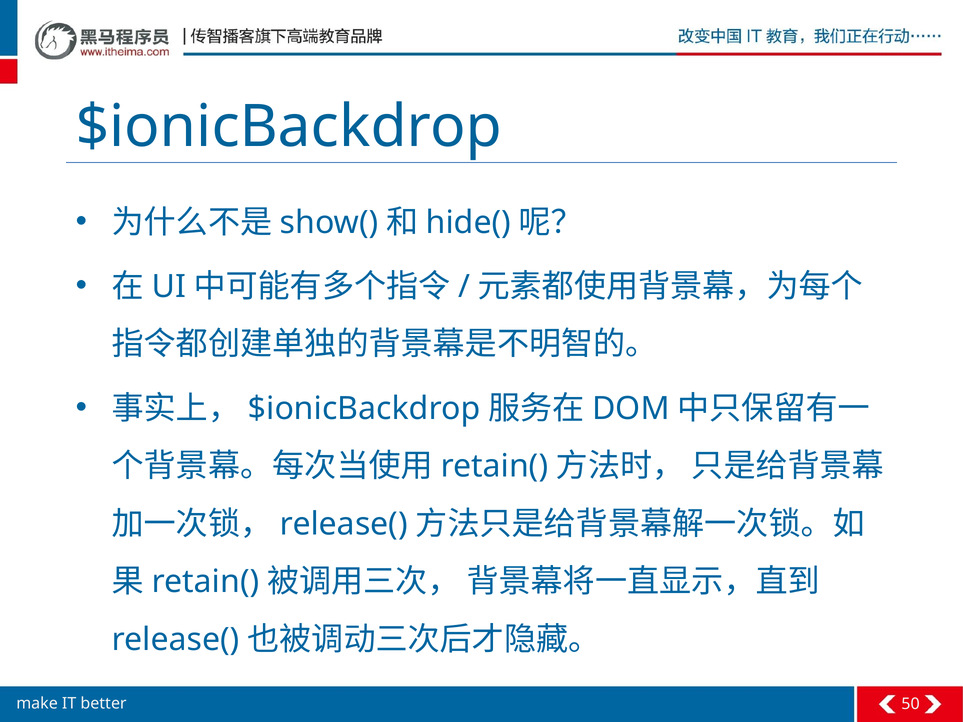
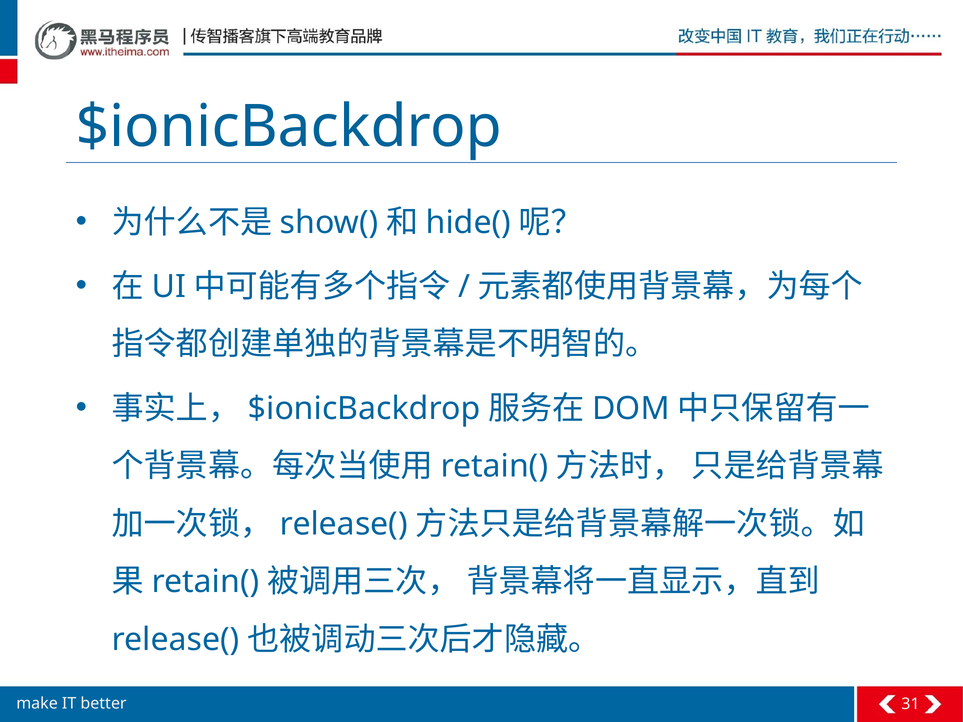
50: 50 -> 31 (911, 704)
